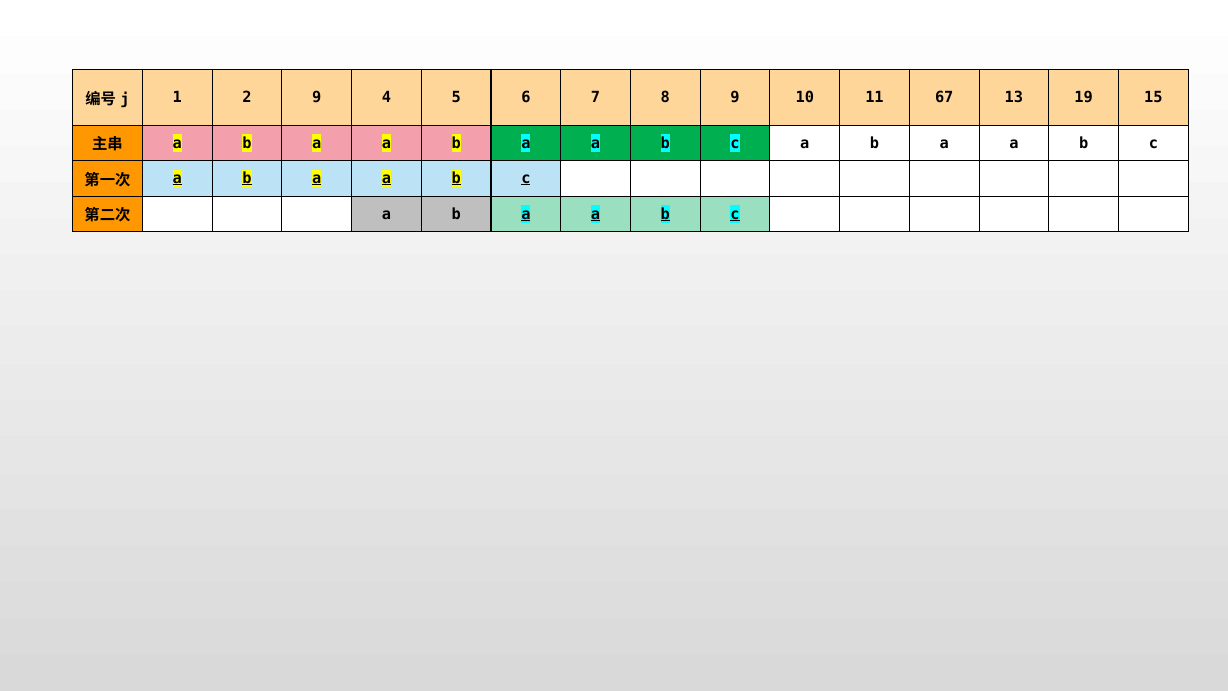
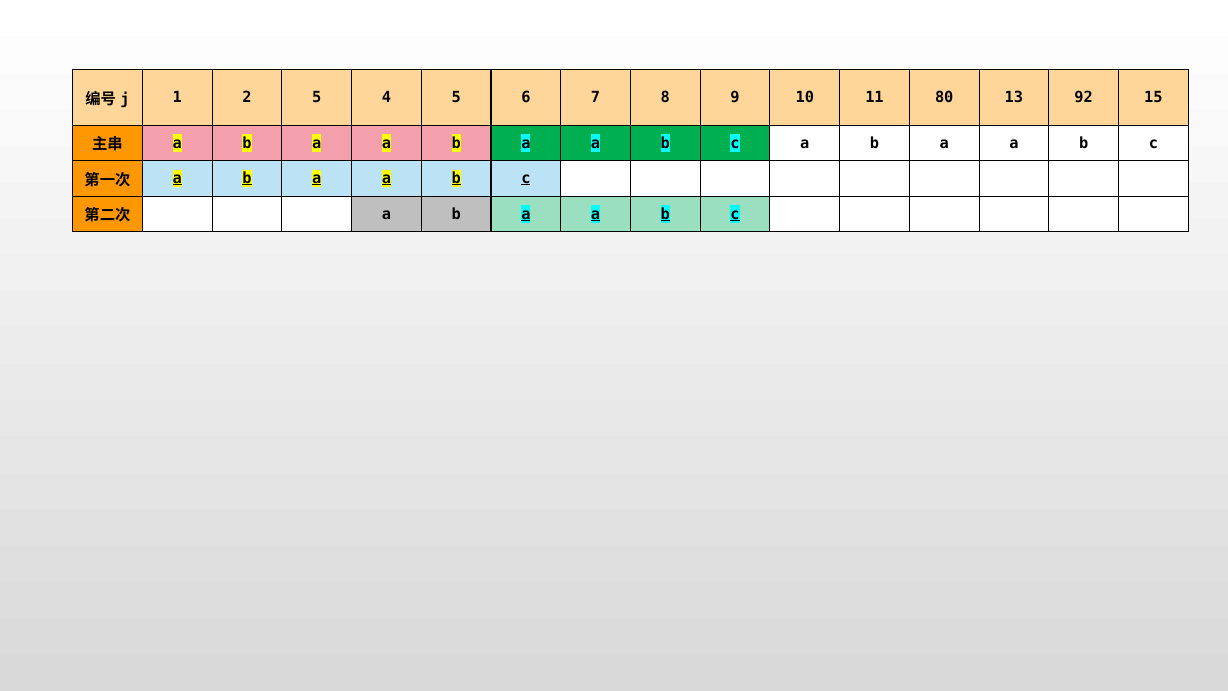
2 9: 9 -> 5 (317, 98)
67: 67 -> 80 (944, 98)
19: 19 -> 92 (1084, 98)
